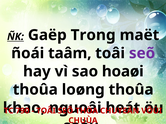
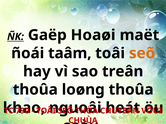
Trong: Trong -> Hoaøi (93, 35)
seõ colour: purple -> orange (142, 53)
hoaøi: hoaøi -> treân (123, 72)
